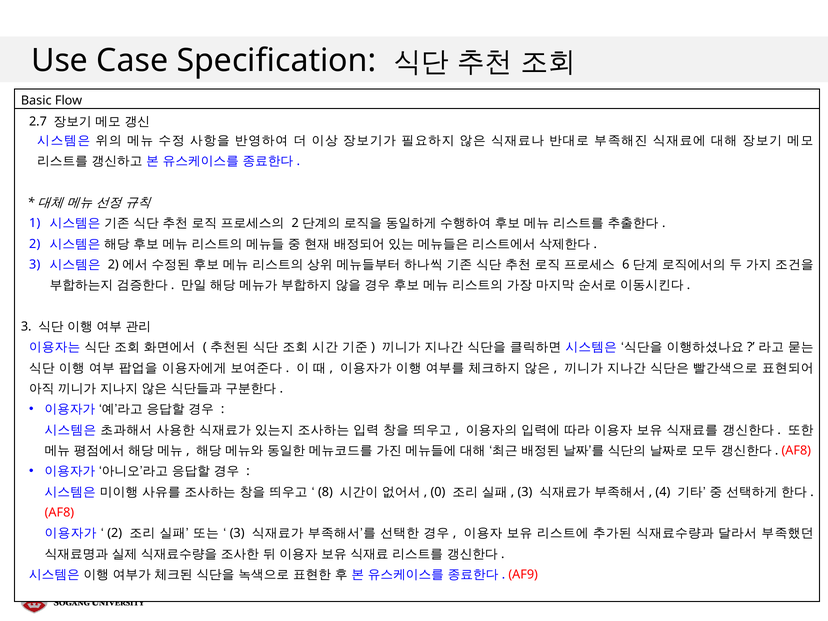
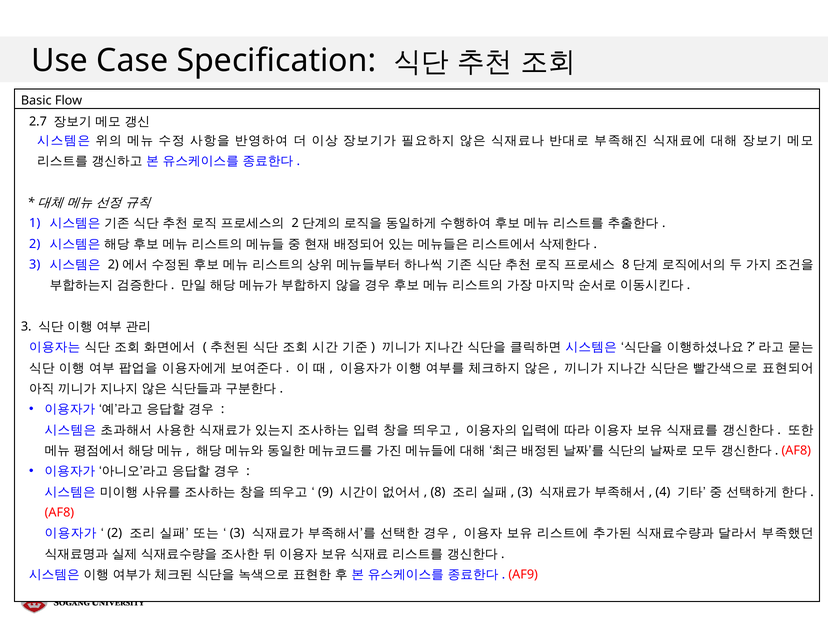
6: 6 -> 8 (626, 265)
8: 8 -> 9 (325, 492)
0: 0 -> 8 (438, 492)
